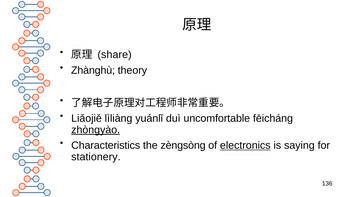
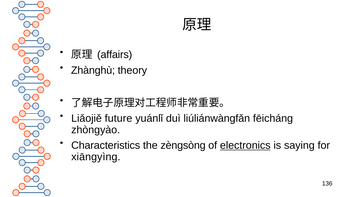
share: share -> affairs (115, 55)
lìliàng: lìliàng -> future (119, 118)
uncomfortable: uncomfortable -> liúliánwàngfǎn (217, 118)
zhòngyào underline: present -> none (96, 130)
stationery: stationery -> xiāngyìng (96, 157)
